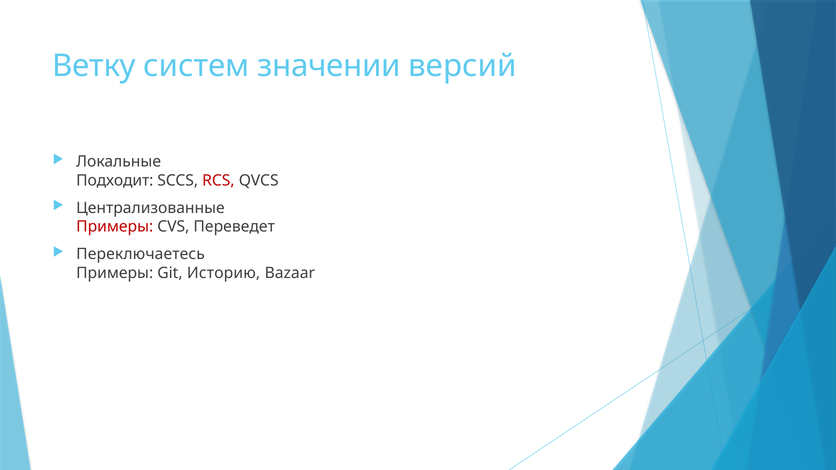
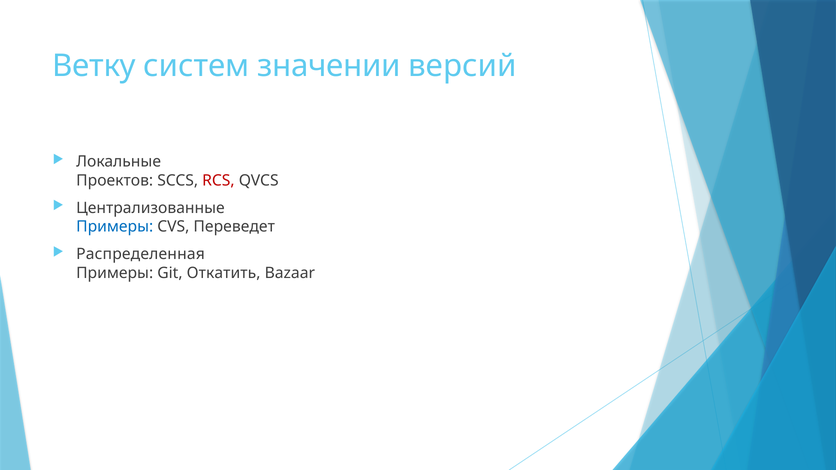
Подходит: Подходит -> Проектов (115, 181)
Примеры colour: red -> blue (115, 227)
Переключаетесь: Переключаетесь -> Распределенная (141, 254)
Историю: Историю -> Откатить (224, 273)
